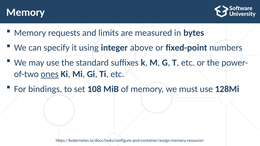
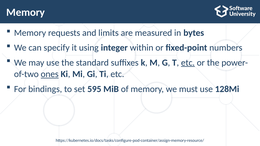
above: above -> within (142, 48)
etc underline: none -> present (188, 63)
108: 108 -> 595 (94, 89)
